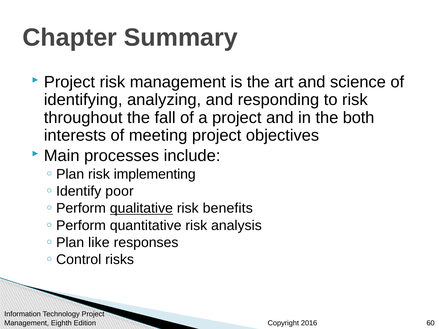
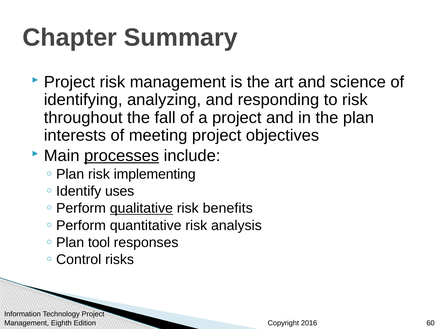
both: both -> plan (358, 118)
processes underline: none -> present (122, 156)
poor: poor -> uses (120, 191)
like: like -> tool (99, 243)
